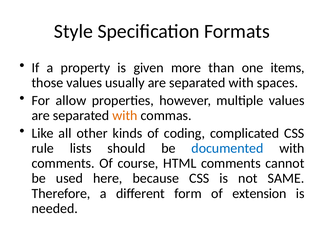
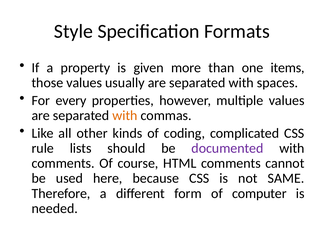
allow: allow -> every (71, 100)
documented colour: blue -> purple (227, 148)
extension: extension -> computer (259, 193)
